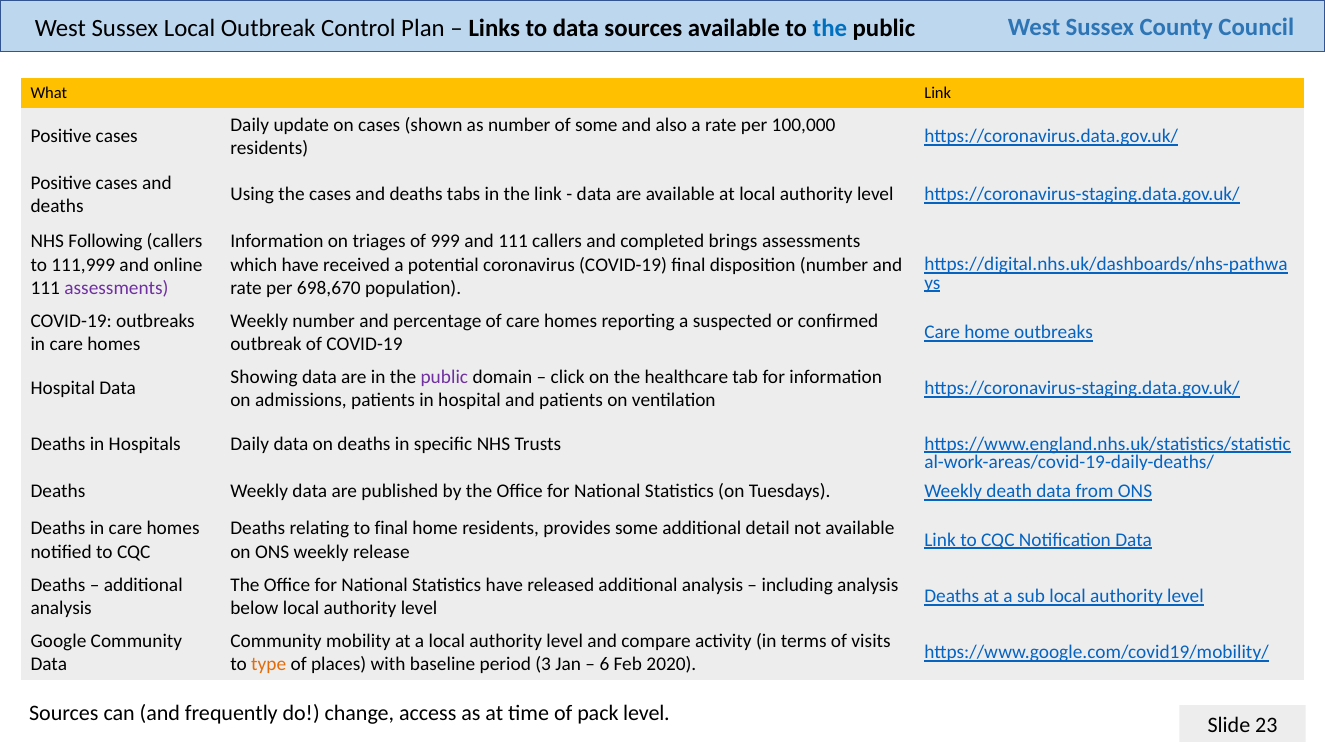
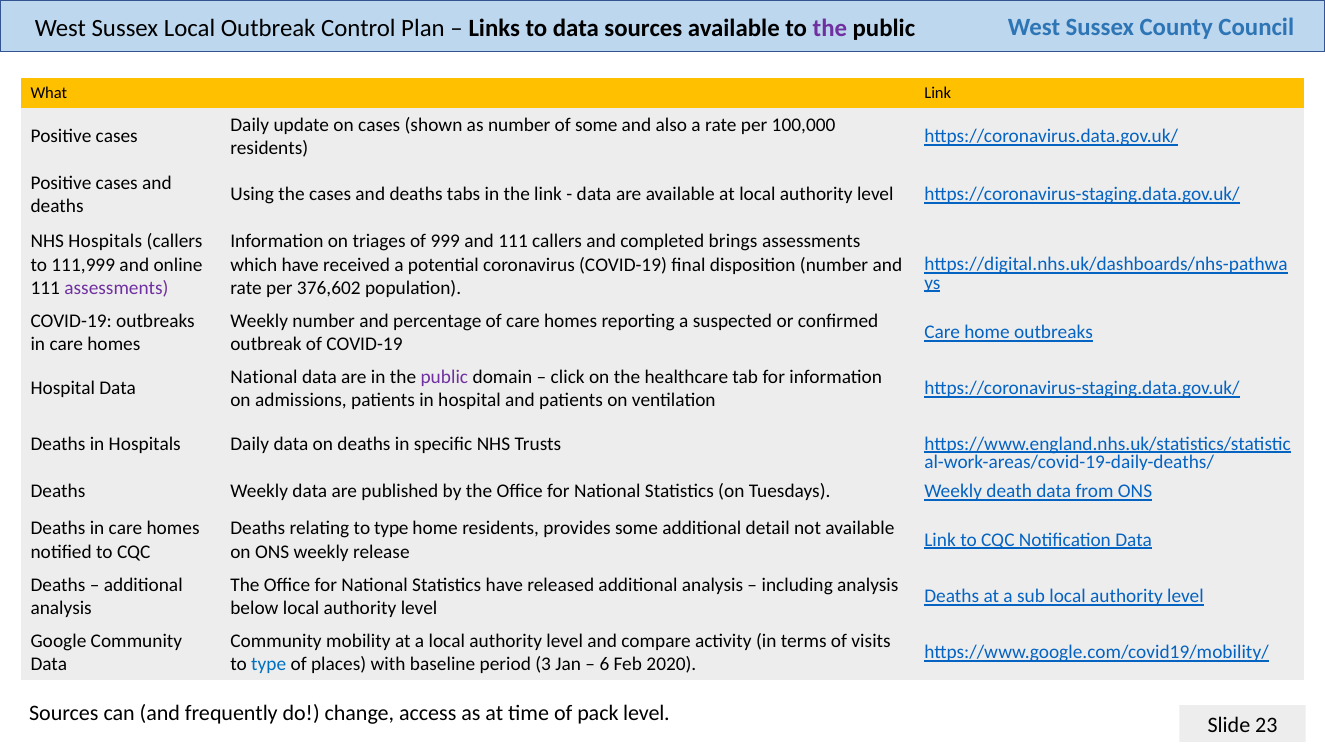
the colour: blue -> purple (830, 28)
NHS Following: Following -> Hospitals (105, 241)
698,670: 698,670 -> 376,602 (329, 288)
Showing: Showing -> National (264, 377)
relating to final: final -> type (391, 529)
type colour: orange -> blue (269, 665)
